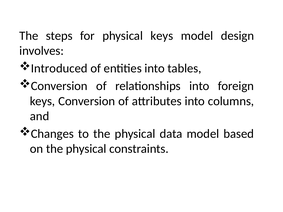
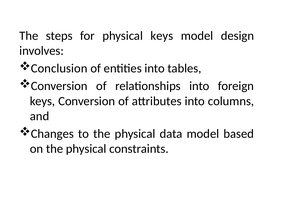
Introduced: Introduced -> Conclusion (59, 68)
